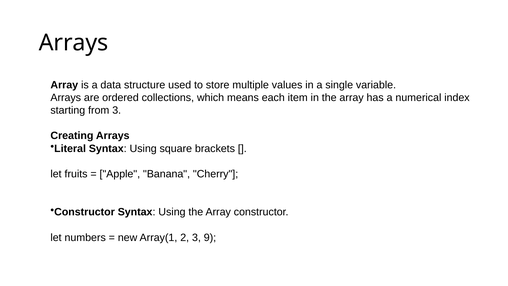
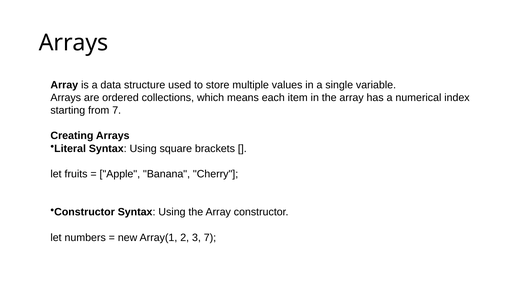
from 3: 3 -> 7 (117, 110)
3 9: 9 -> 7 (210, 237)
